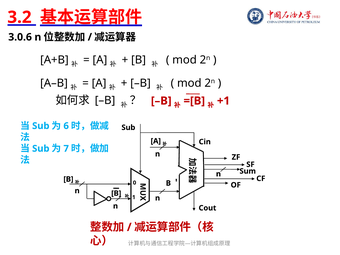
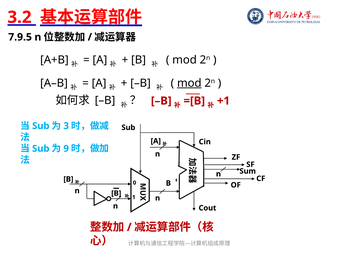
3.0.6: 3.0.6 -> 7.9.5 (20, 37)
mod underline: none -> present (189, 83)
6: 6 -> 3 (66, 126)
7: 7 -> 9 (66, 149)
